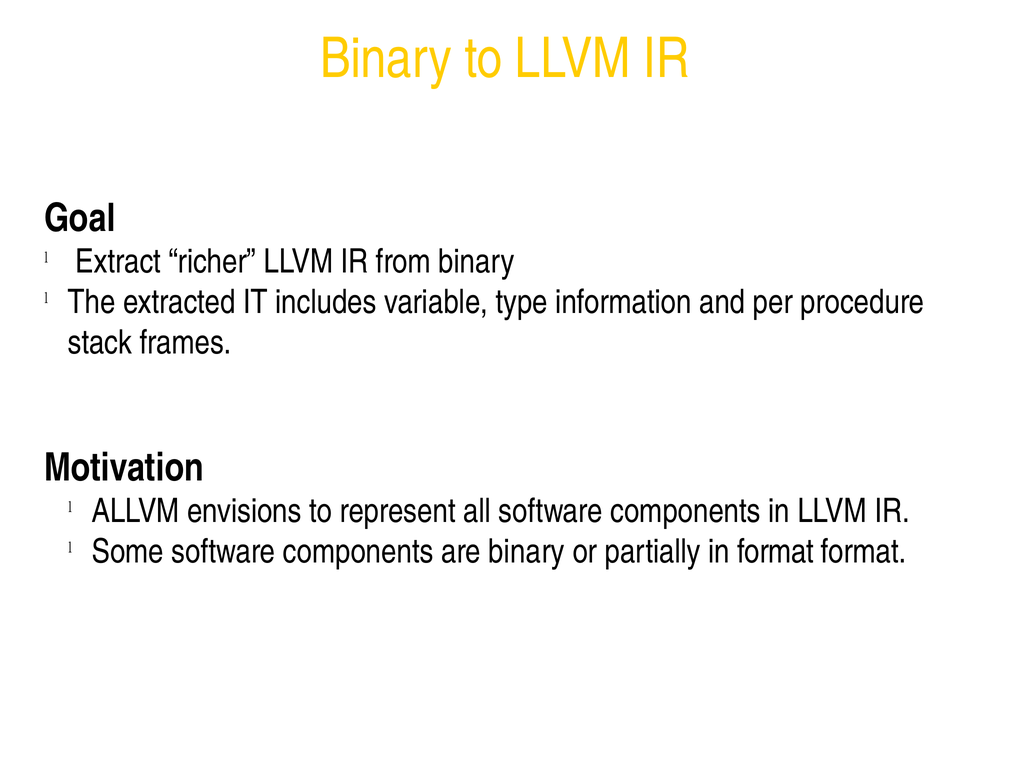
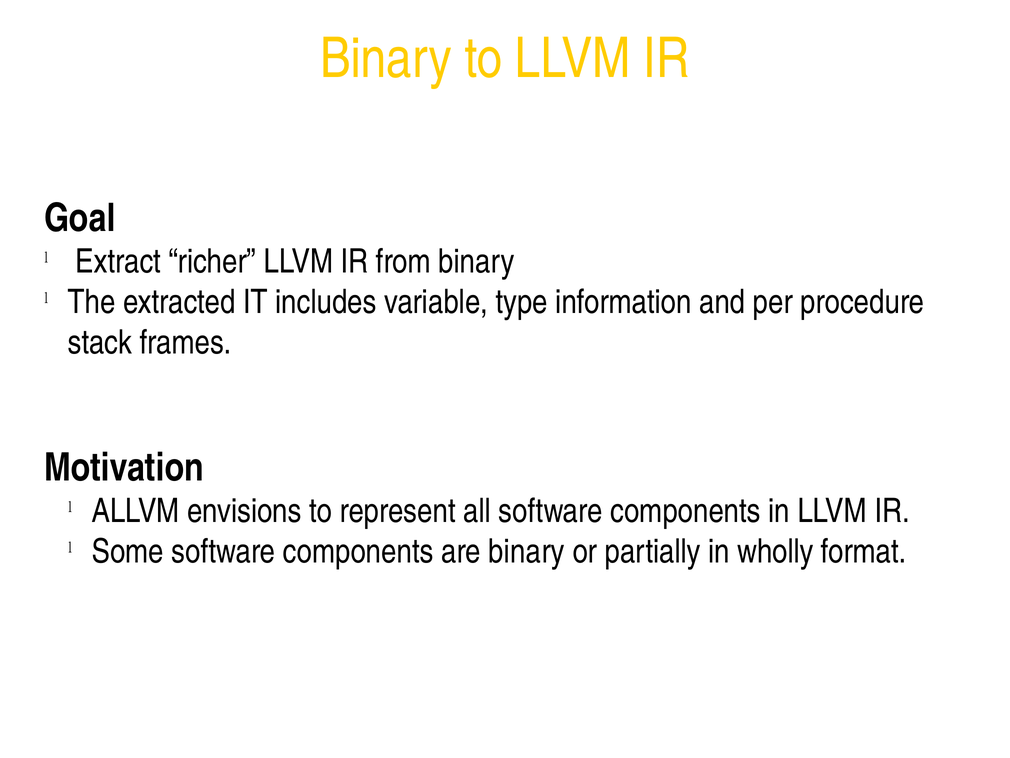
in format: format -> wholly (775, 551)
